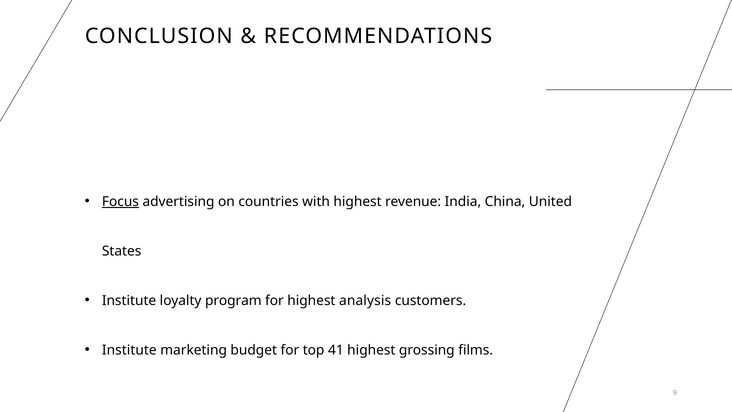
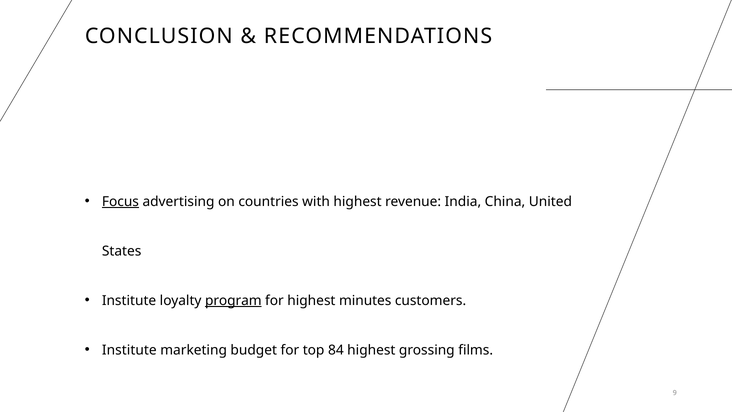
program underline: none -> present (233, 300)
analysis: analysis -> minutes (365, 300)
41: 41 -> 84 (336, 350)
